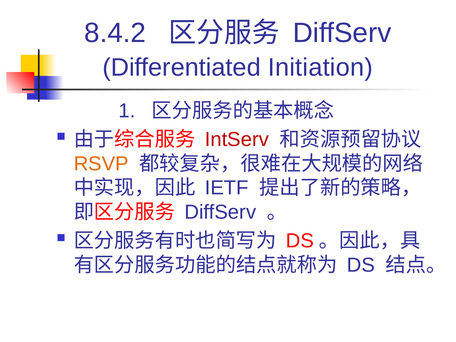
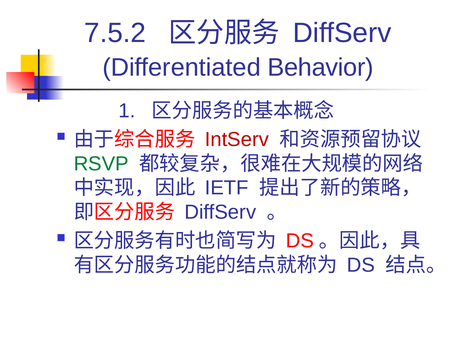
8.4.2: 8.4.2 -> 7.5.2 (115, 33)
Initiation: Initiation -> Behavior (321, 67)
RSVP colour: orange -> green (101, 164)
